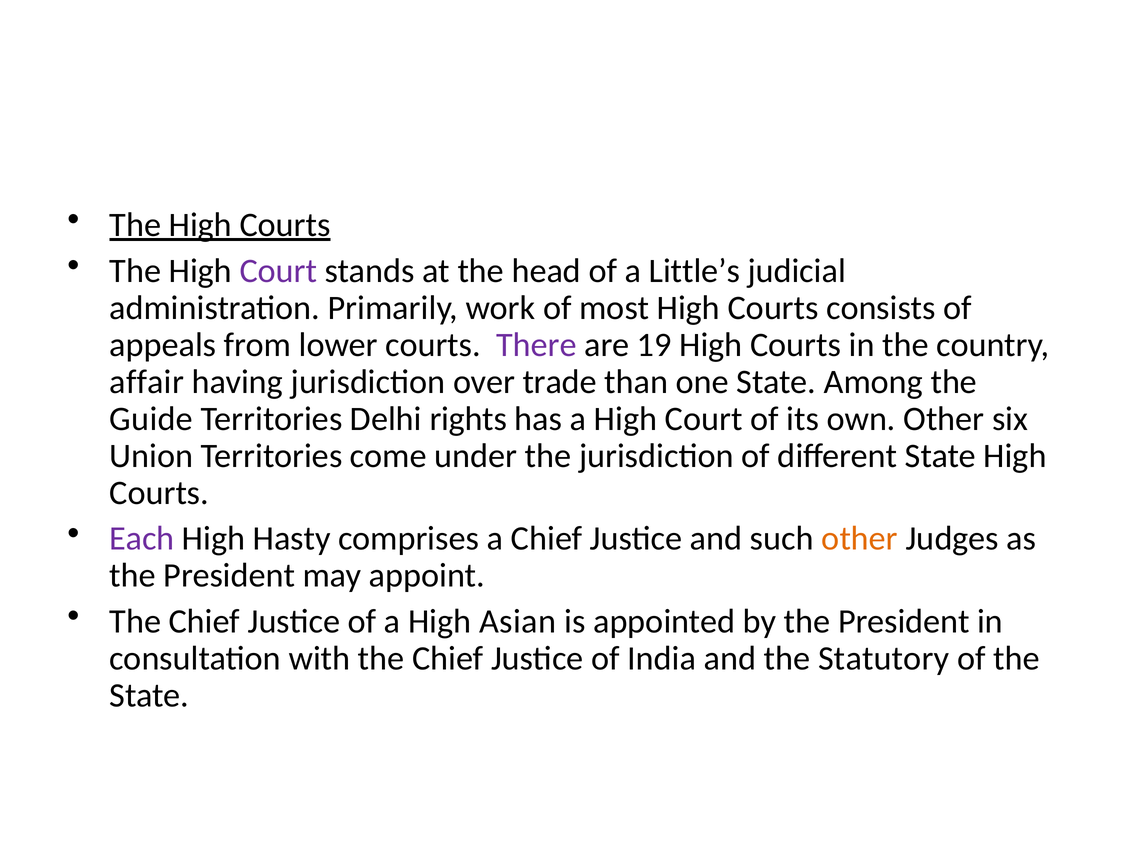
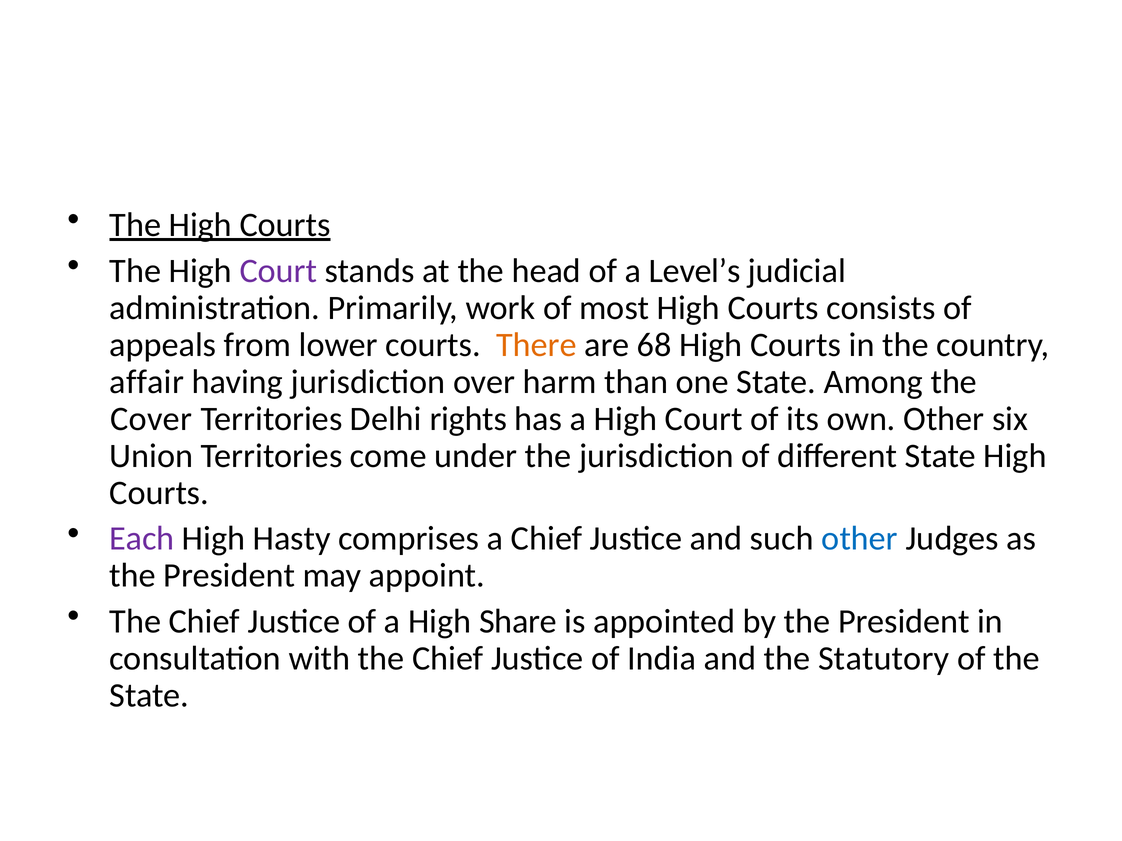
Little’s: Little’s -> Level’s (695, 271)
There colour: purple -> orange (536, 345)
19: 19 -> 68 (654, 345)
trade: trade -> harm (560, 382)
Guide: Guide -> Cover (151, 419)
other colour: orange -> blue (860, 539)
Asian: Asian -> Share (518, 622)
